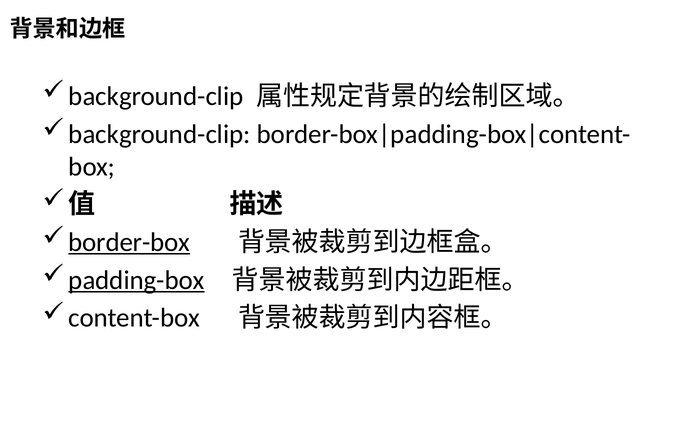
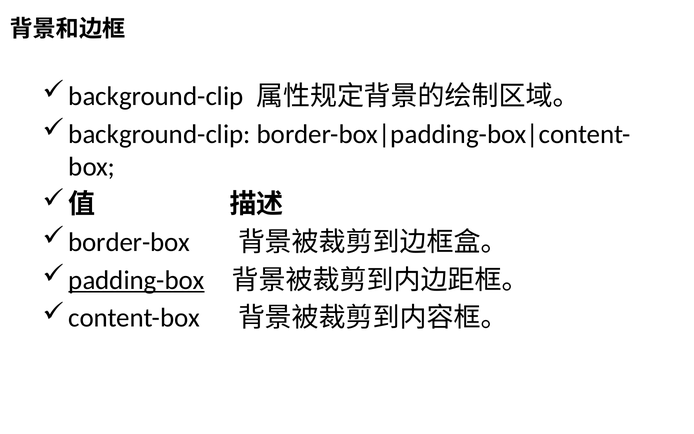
border-box underline: present -> none (129, 242)
